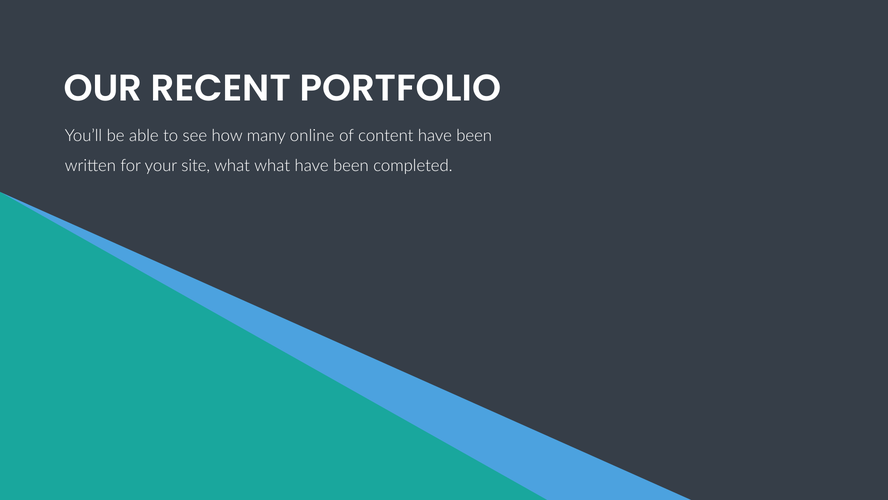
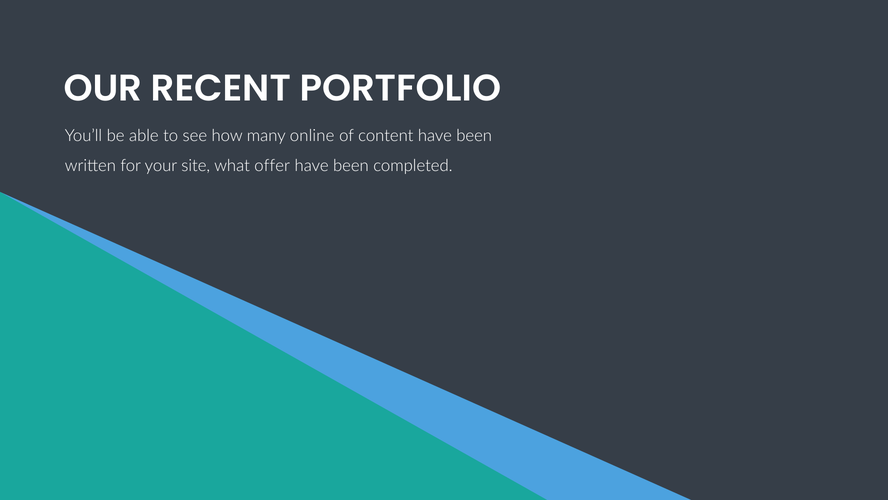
what what: what -> offer (272, 166)
